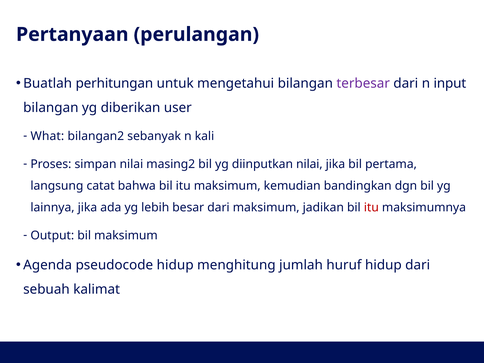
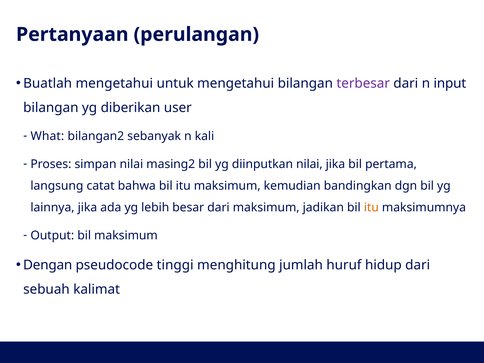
Buatlah perhitungan: perhitungan -> mengetahui (114, 83)
itu colour: red -> orange (371, 208)
Agenda: Agenda -> Dengan (48, 265)
pseudocode hidup: hidup -> tinggi (175, 265)
